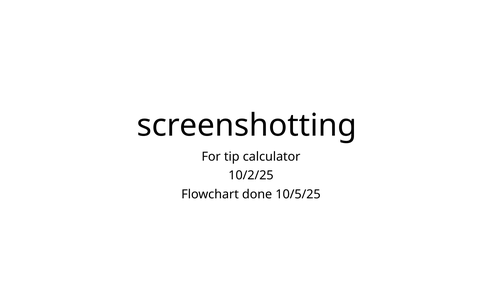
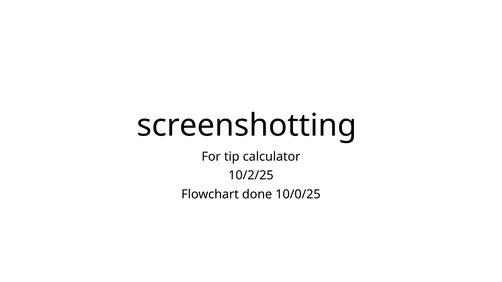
10/5/25: 10/5/25 -> 10/0/25 (298, 194)
